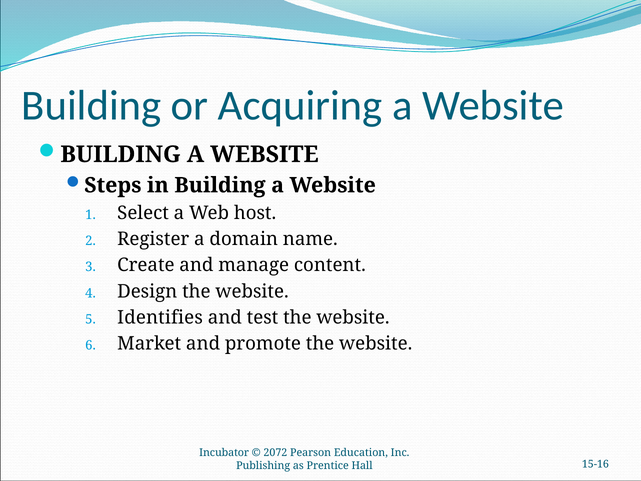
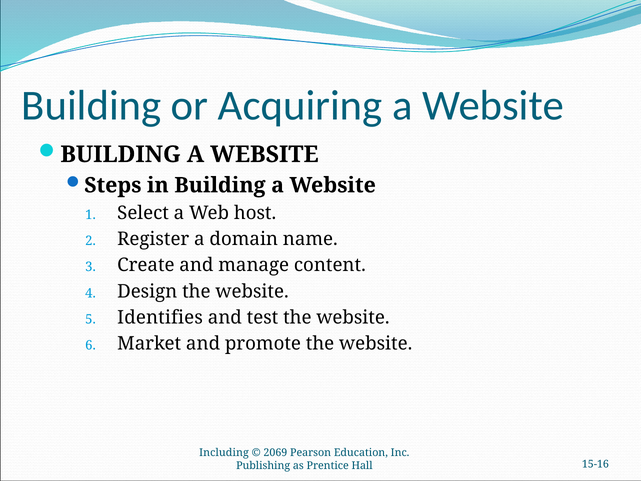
Incubator: Incubator -> Including (224, 453)
2072: 2072 -> 2069 (275, 453)
